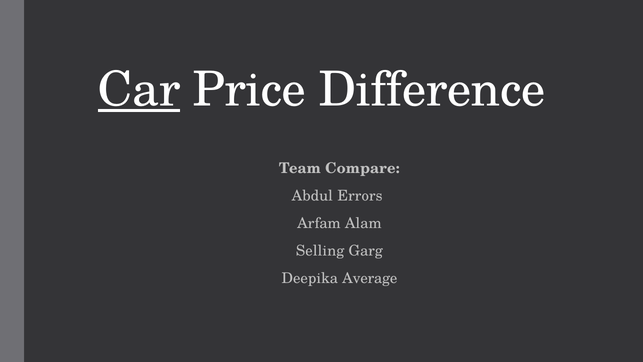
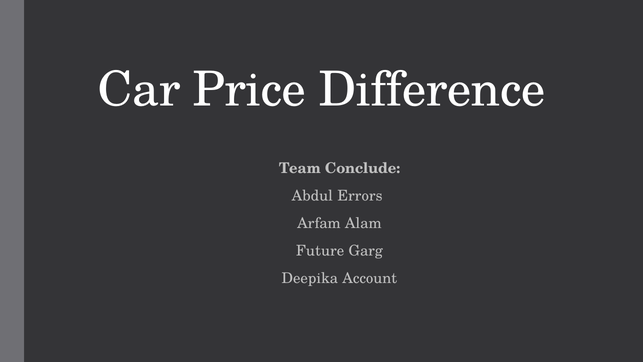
Car underline: present -> none (139, 90)
Compare: Compare -> Conclude (363, 168)
Selling: Selling -> Future (320, 251)
Average: Average -> Account (370, 278)
